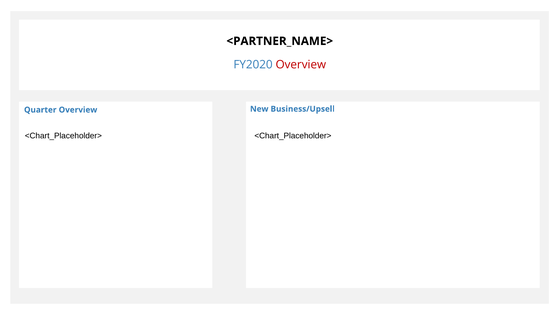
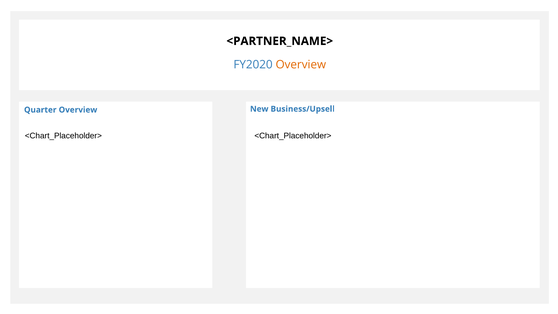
Overview colour: red -> orange (301, 64)
